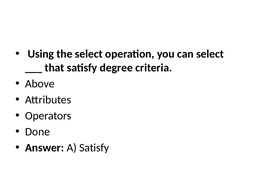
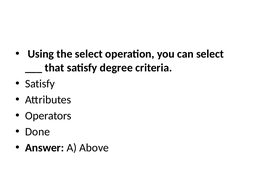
Above: Above -> Satisfy (40, 84)
A Satisfy: Satisfy -> Above (94, 148)
